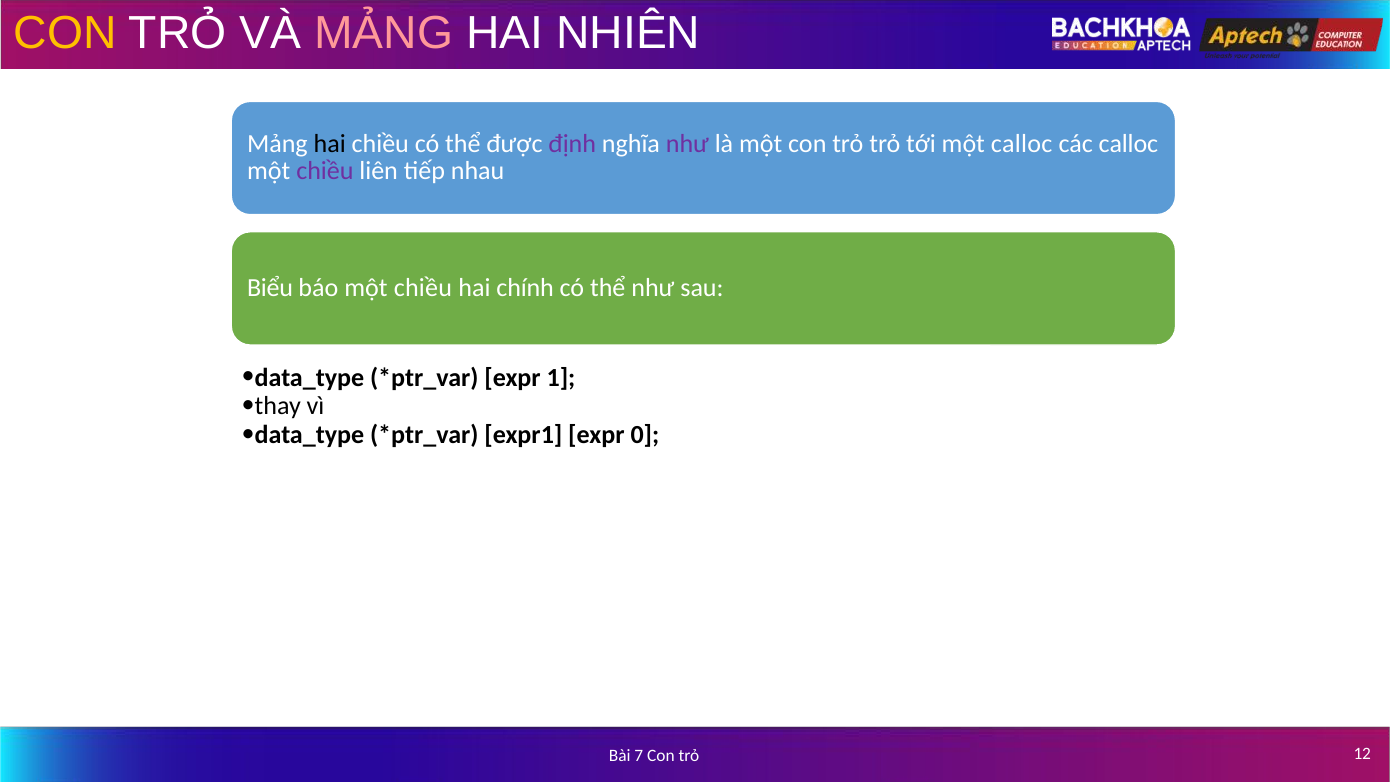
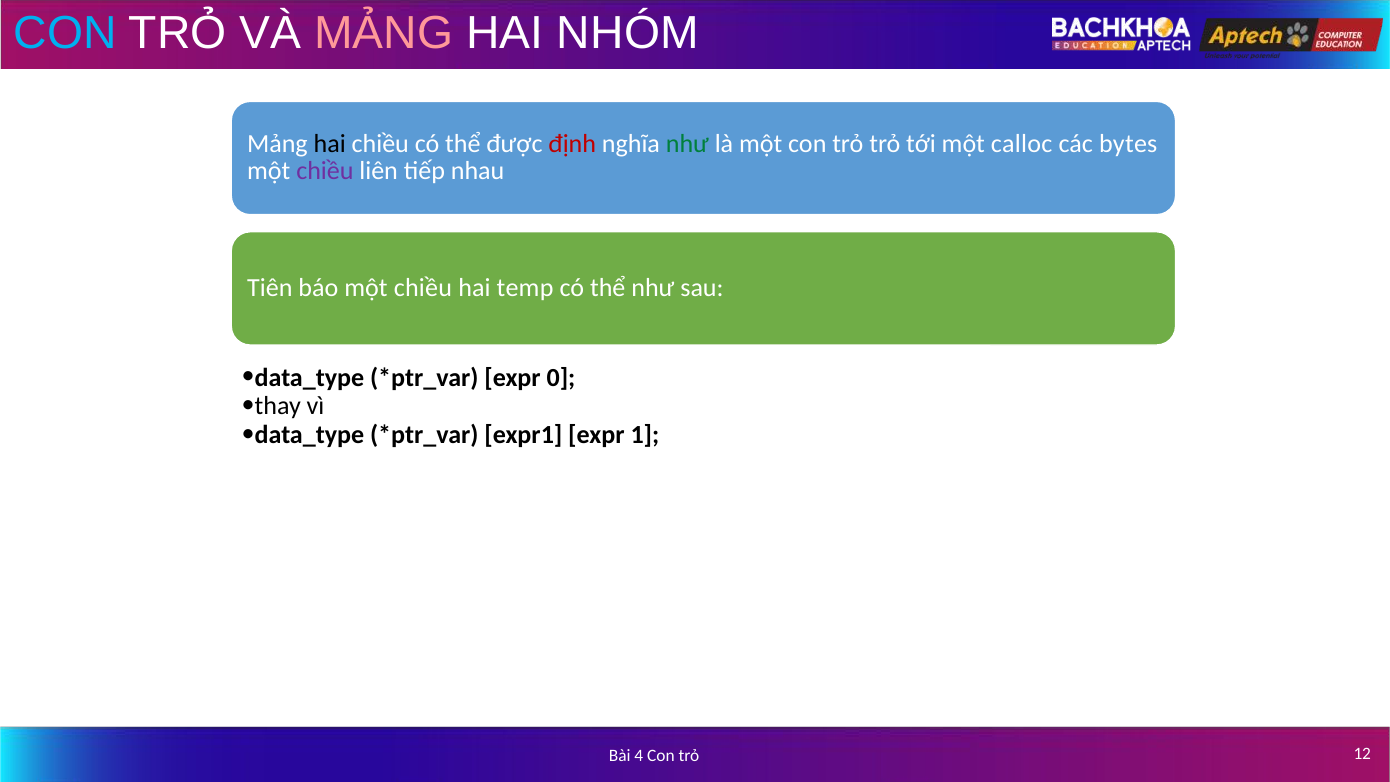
CON colour: yellow -> light blue (65, 34)
NHIÊN: NHIÊN -> NHÓM (628, 34)
định colour: purple -> red (572, 144)
như colour: purple -> green (687, 144)
các calloc: calloc -> bytes (1128, 144)
Biểu: Biểu -> Tiên (270, 288)
chính: chính -> temp (525, 288)
1: 1 -> 0 (561, 377)
0: 0 -> 1 (645, 435)
7: 7 -> 4 (639, 756)
